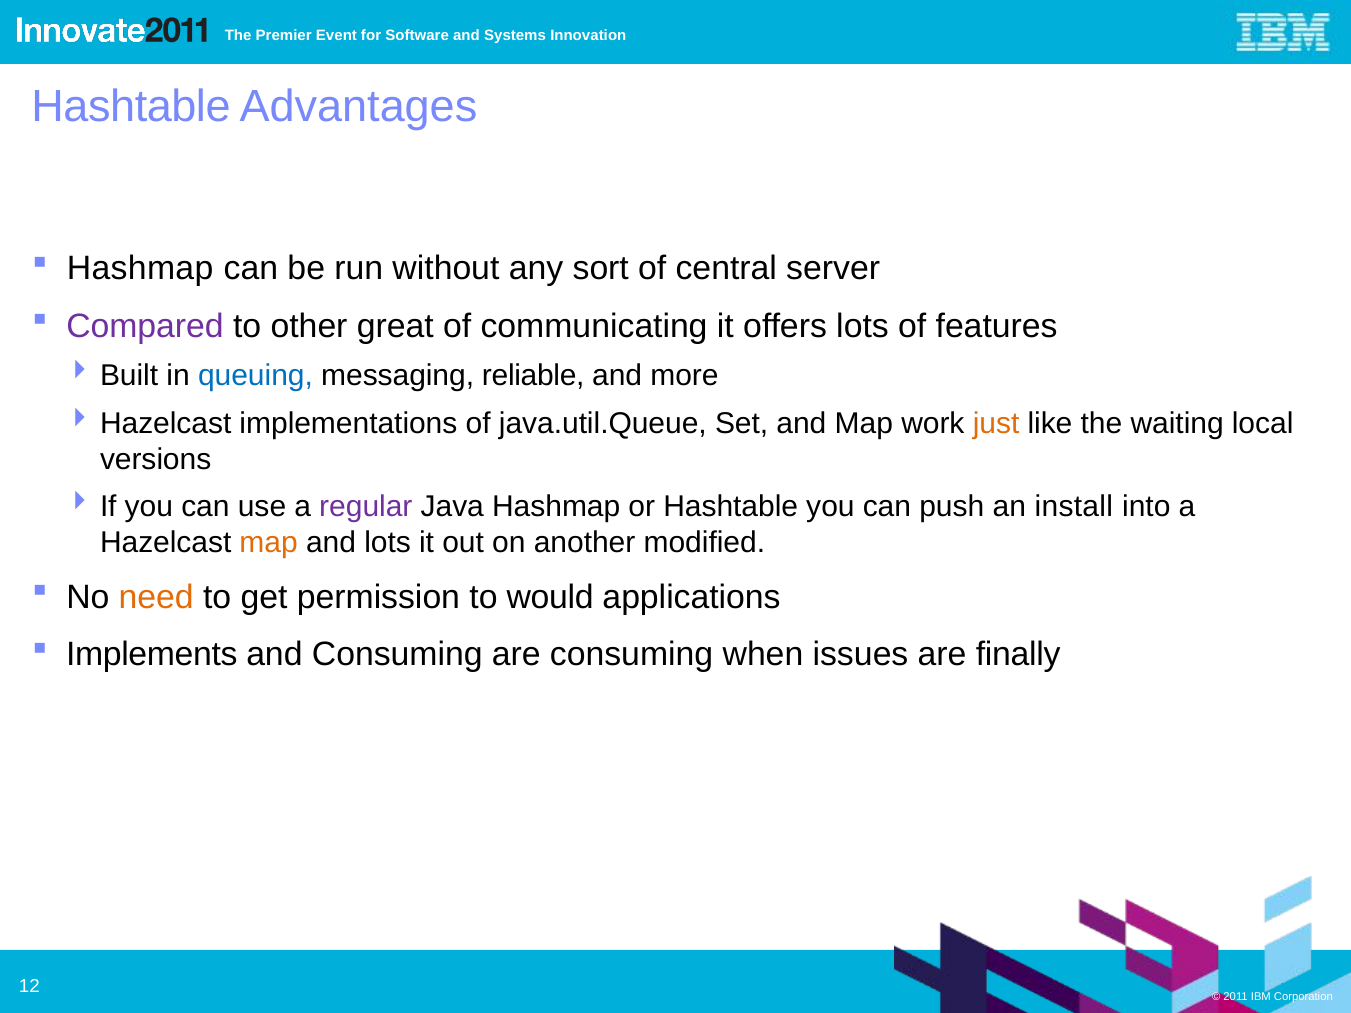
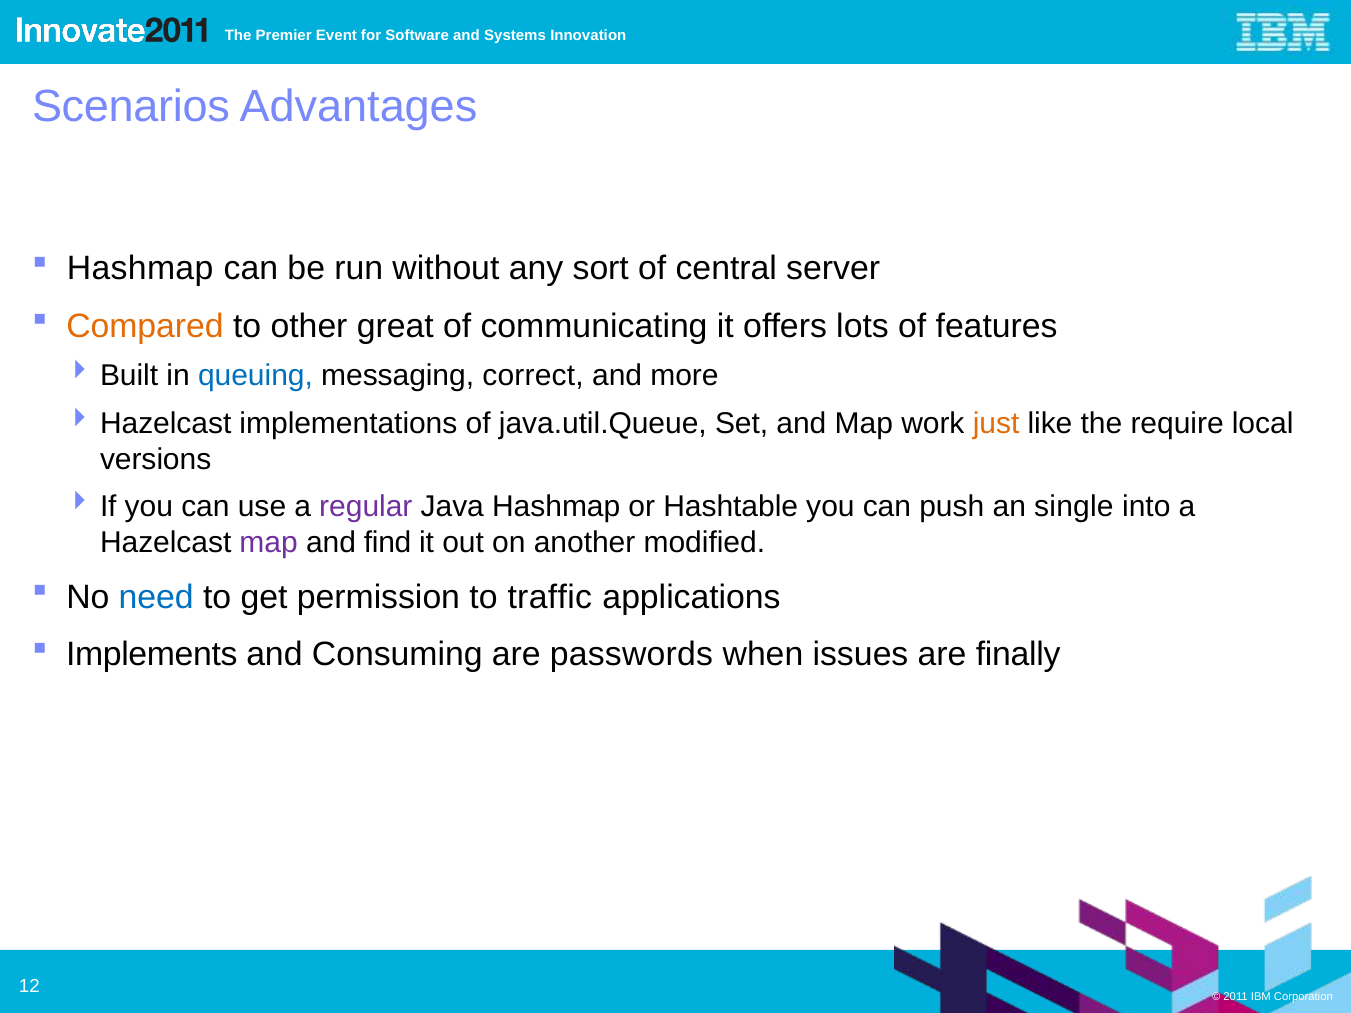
Hashtable: Hashtable -> Scenarios (131, 107)
Compared colour: purple -> orange (145, 326)
reliable: reliable -> correct (533, 376)
waiting: waiting -> require (1177, 423)
install: install -> single (1074, 507)
map colour: orange -> purple (269, 543)
and lots: lots -> find (388, 543)
need colour: orange -> blue (156, 597)
would: would -> traffic (550, 597)
are consuming: consuming -> passwords (631, 655)
